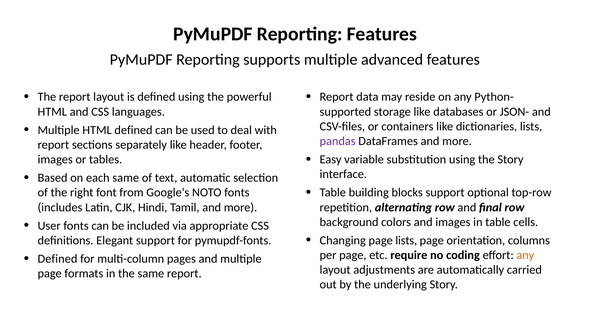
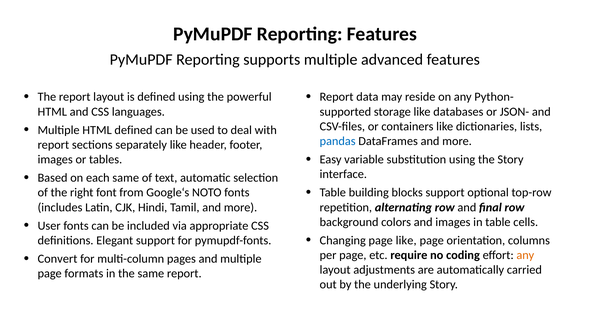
pandas colour: purple -> blue (338, 141)
page lists: lists -> like (406, 241)
Defined: Defined -> Convert (58, 259)
